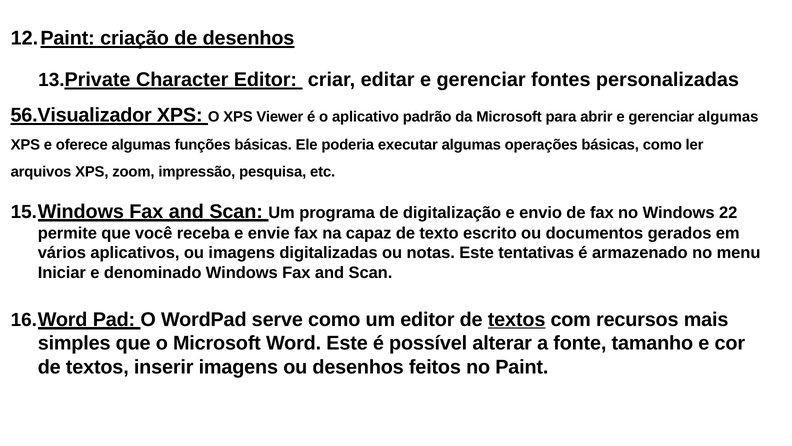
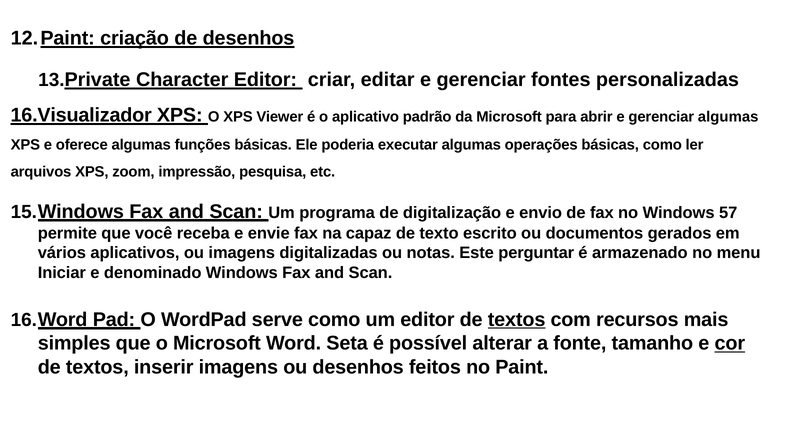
56.Visualizador: 56.Visualizador -> 16.Visualizador (81, 115)
22: 22 -> 57 (728, 212)
tentativas: tentativas -> perguntar (536, 253)
Word Este: Este -> Seta (347, 343)
cor underline: none -> present (730, 343)
